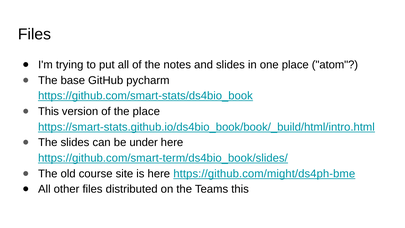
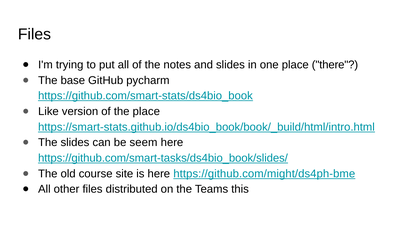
atom: atom -> there (335, 65)
This: This -> Like (48, 111)
under: under -> seem (143, 142)
https://github.com/smart-term/ds4bio_book/slides/: https://github.com/smart-term/ds4bio_book/slides/ -> https://github.com/smart-tasks/ds4bio_book/slides/ (163, 158)
